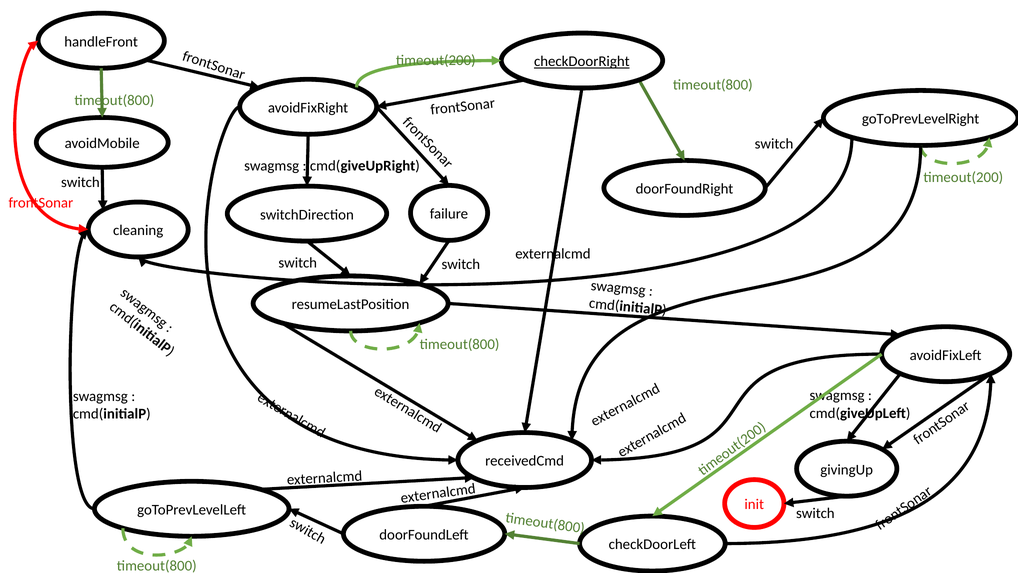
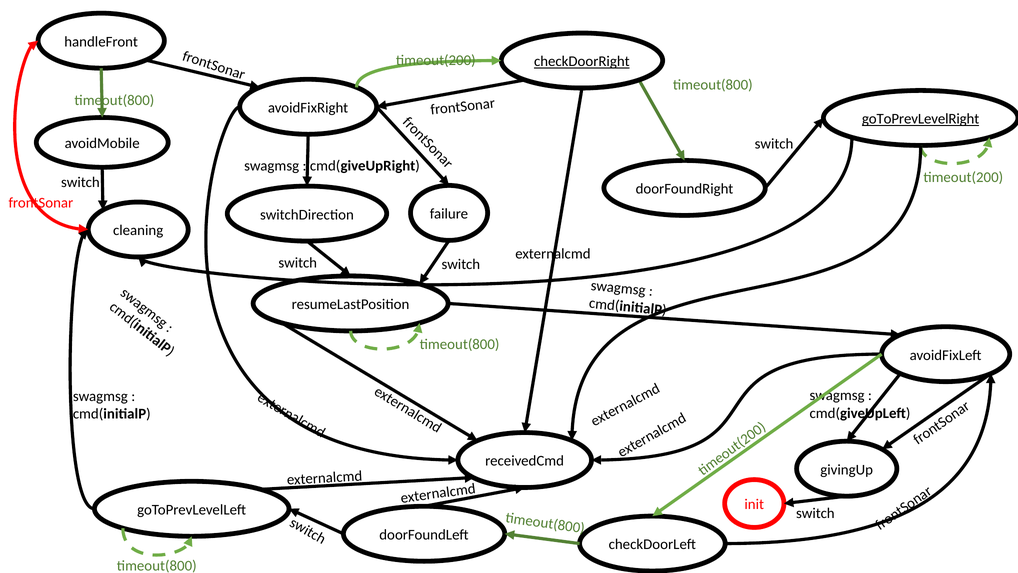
goToPrevLevelRight underline: none -> present (921, 119)
